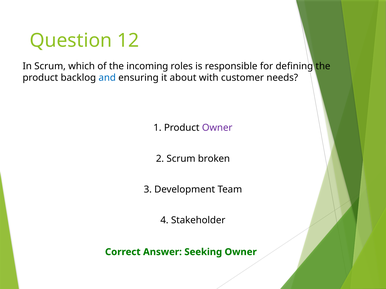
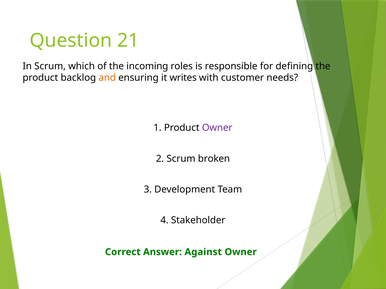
12: 12 -> 21 (128, 41)
and colour: blue -> orange (107, 78)
about: about -> writes (183, 78)
Seeking: Seeking -> Against (203, 252)
